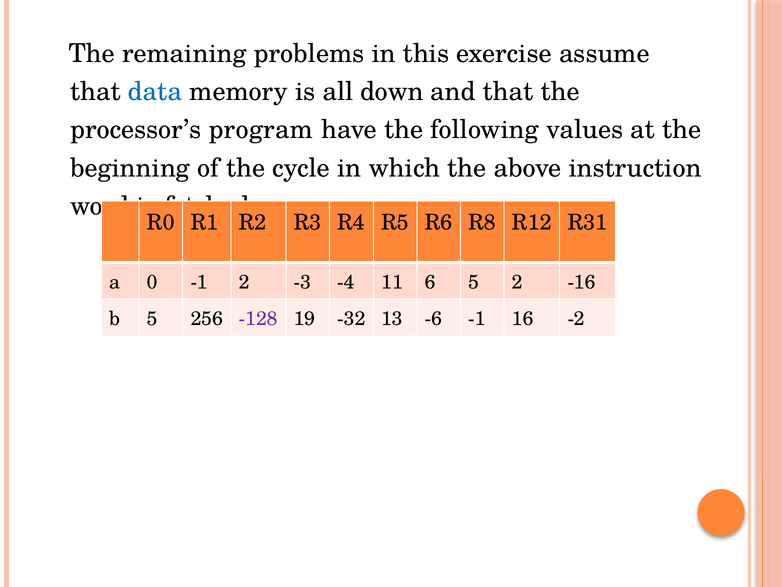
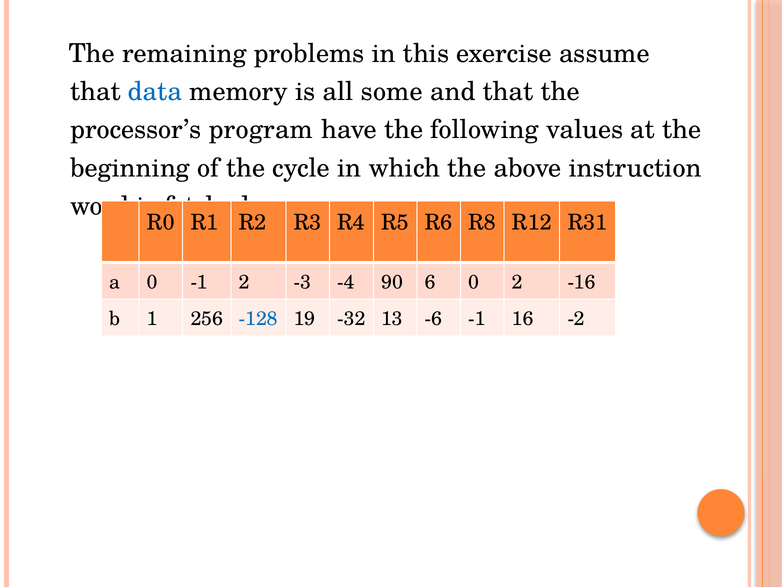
down: down -> some (392, 92)
11: 11 -> 90 (392, 282)
6 5: 5 -> 0 (474, 282)
b 5: 5 -> 1 (152, 319)
-128 colour: purple -> blue (258, 319)
